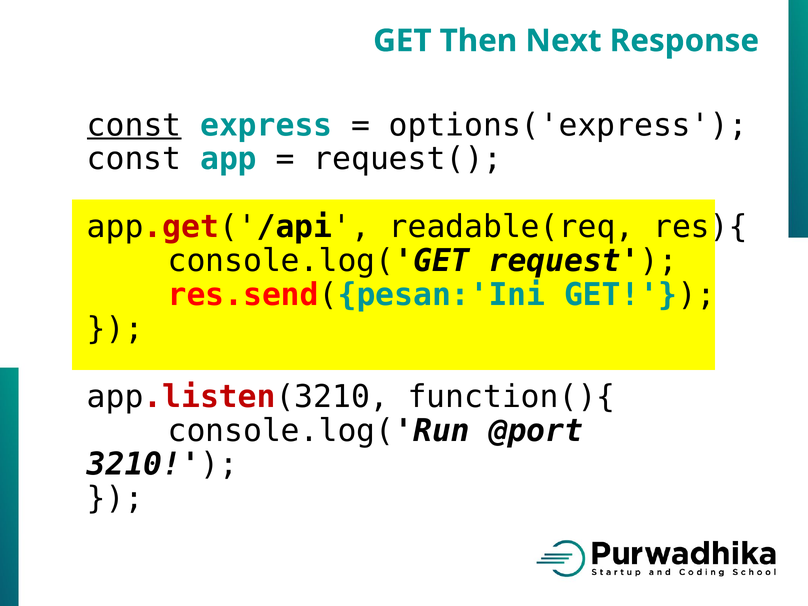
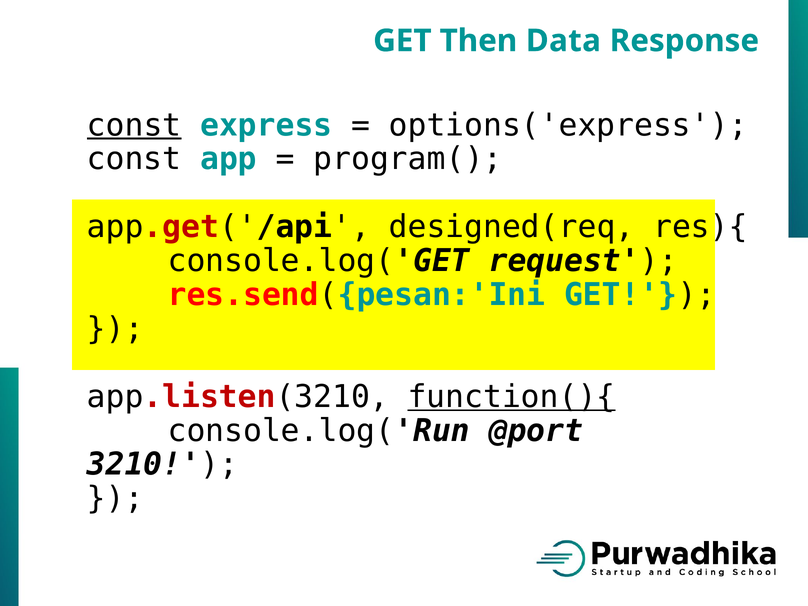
Next: Next -> Data (563, 41)
request(: request( -> program( (408, 159)
readable(req: readable(req -> designed(req (512, 227)
function(){ underline: none -> present (511, 397)
